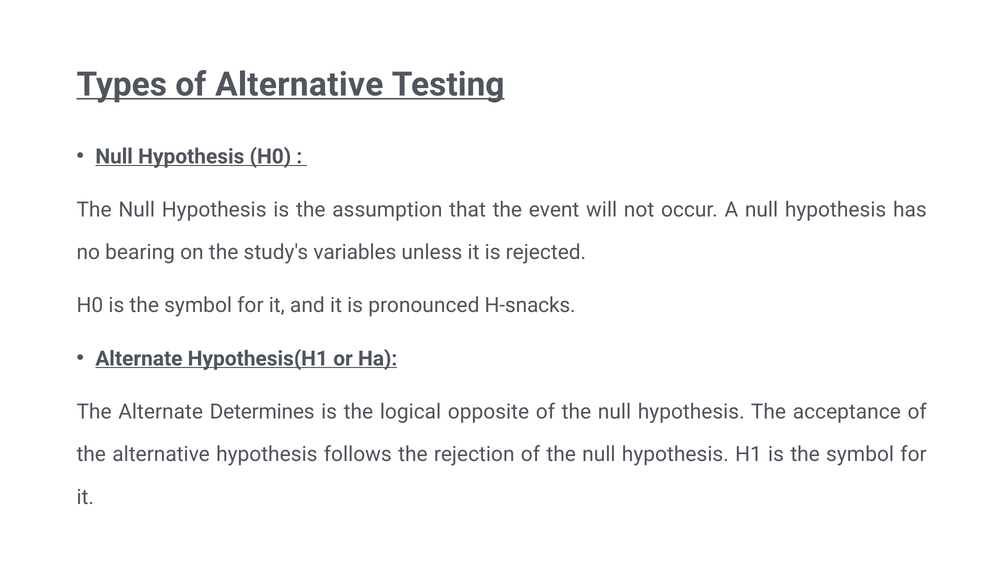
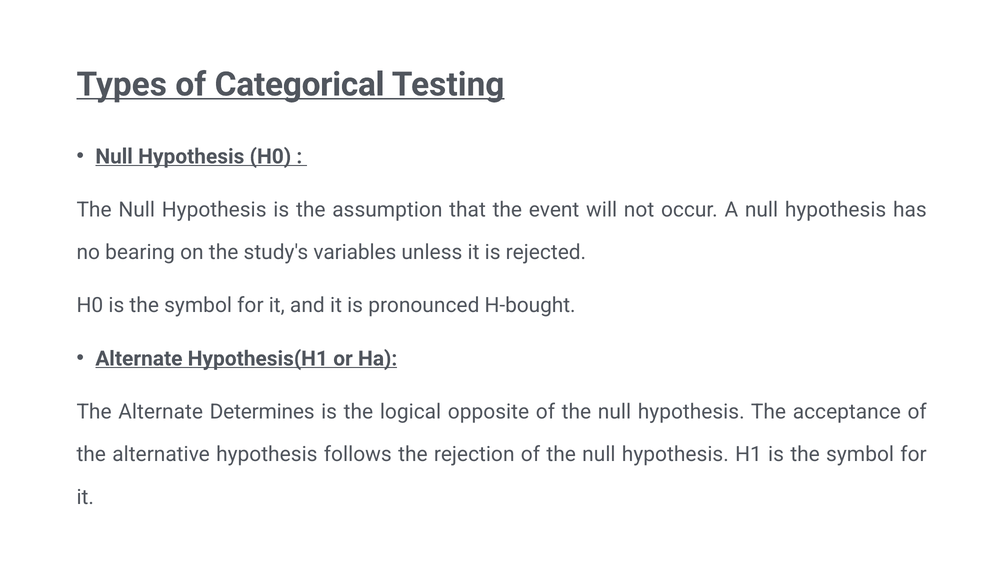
of Alternative: Alternative -> Categorical (300, 84)
H-snacks: H-snacks -> H-bought (530, 305)
